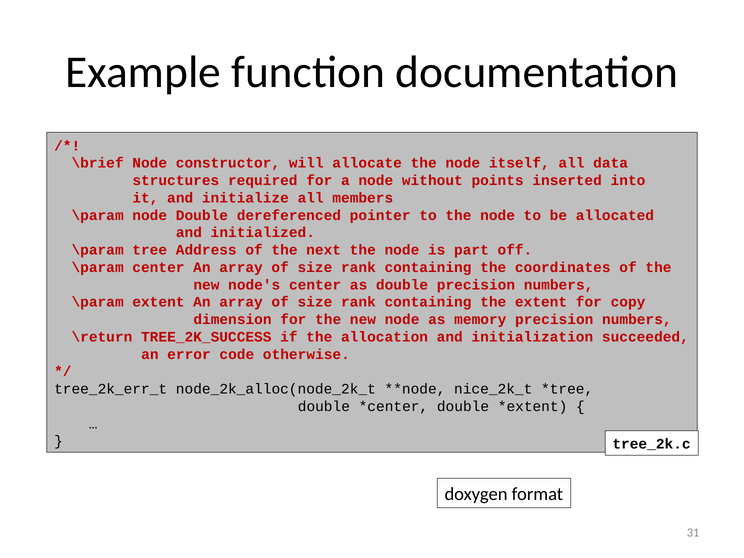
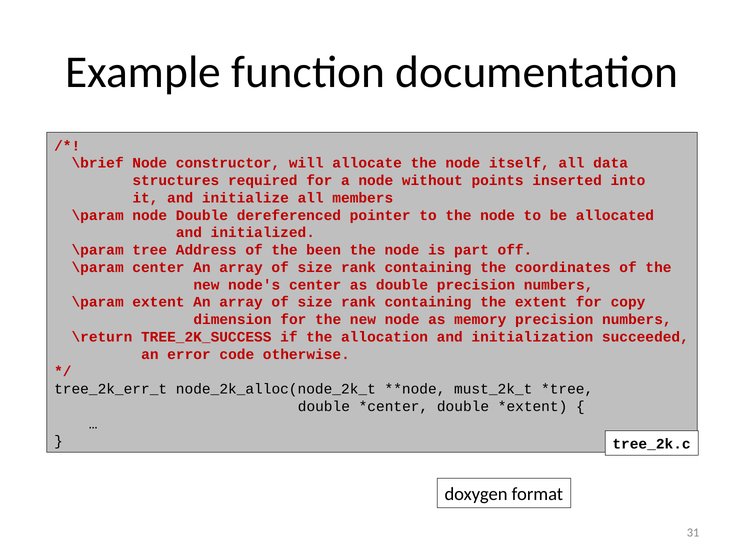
next: next -> been (324, 250)
nice_2k_t: nice_2k_t -> must_2k_t (493, 389)
